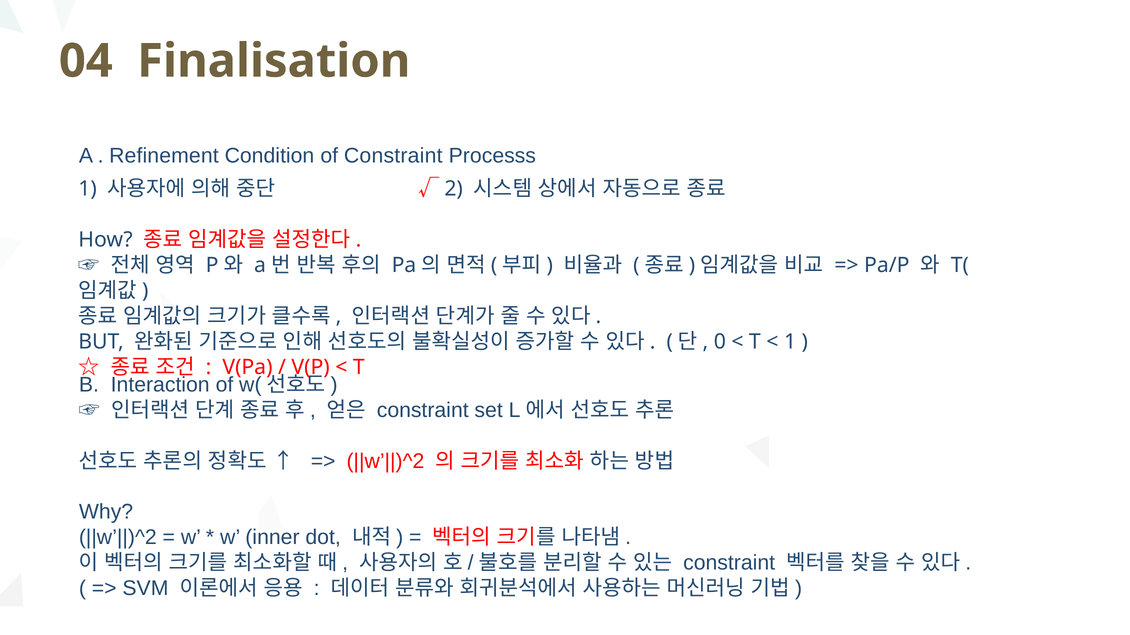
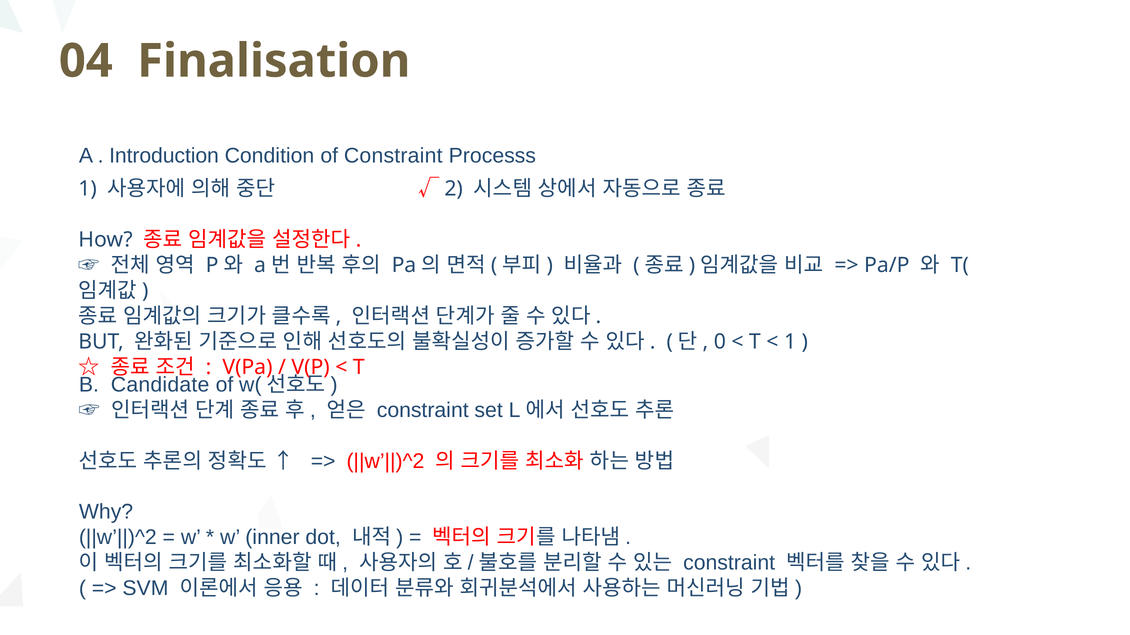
Refinement: Refinement -> Introduction (164, 156)
Interaction: Interaction -> Candidate (160, 385)
